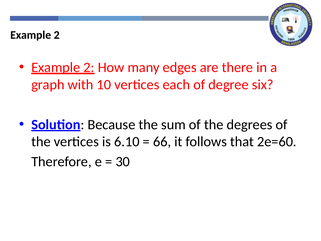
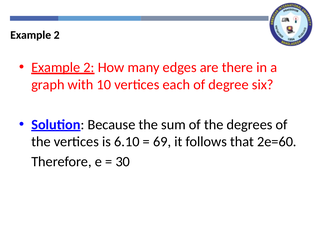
66: 66 -> 69 (162, 142)
